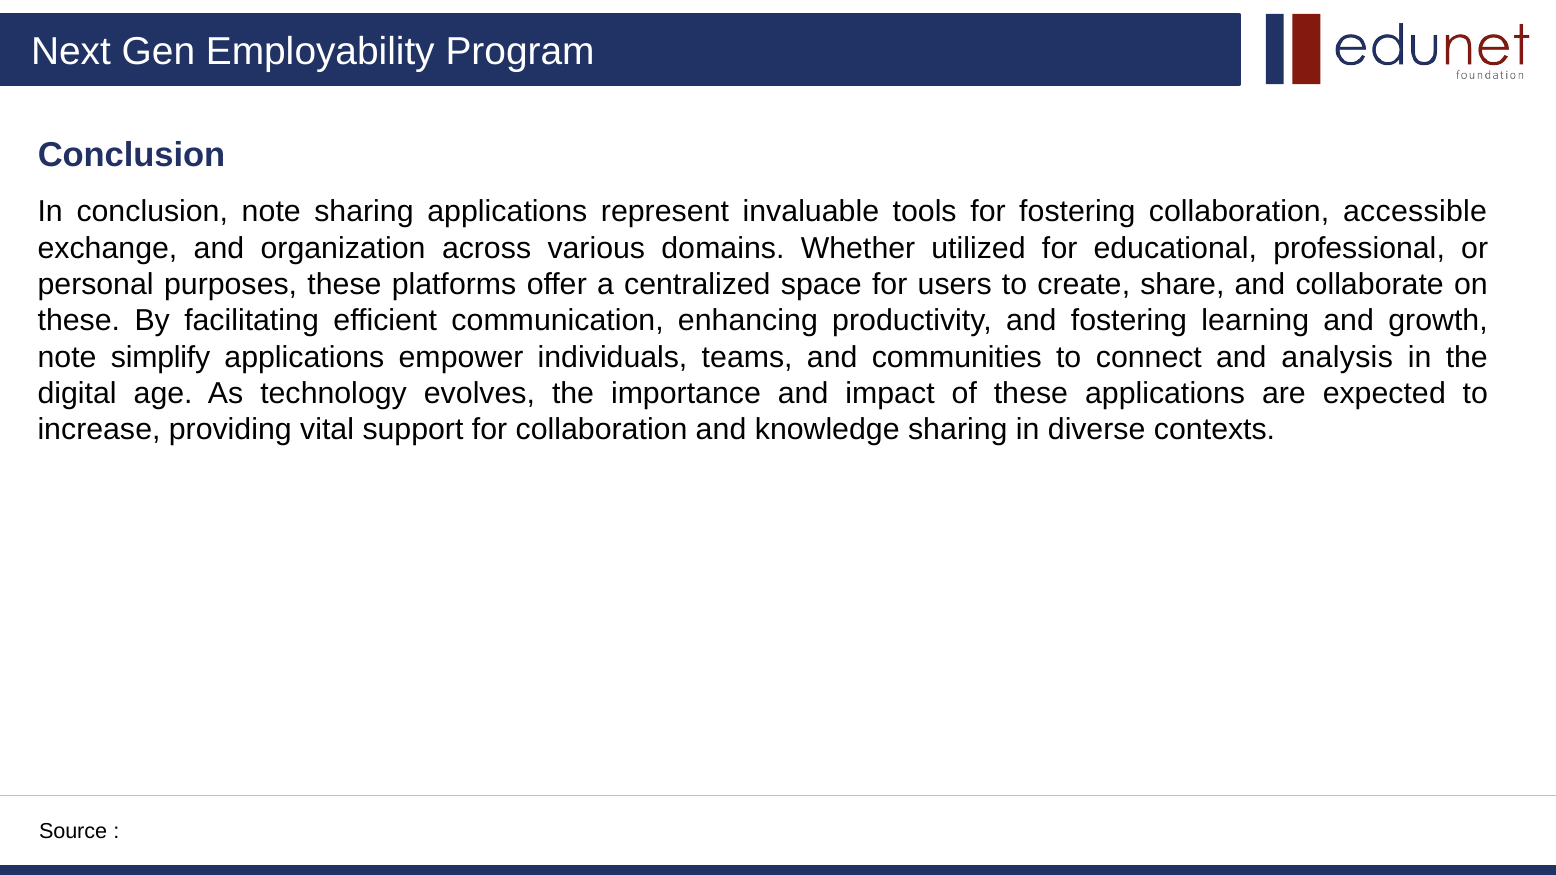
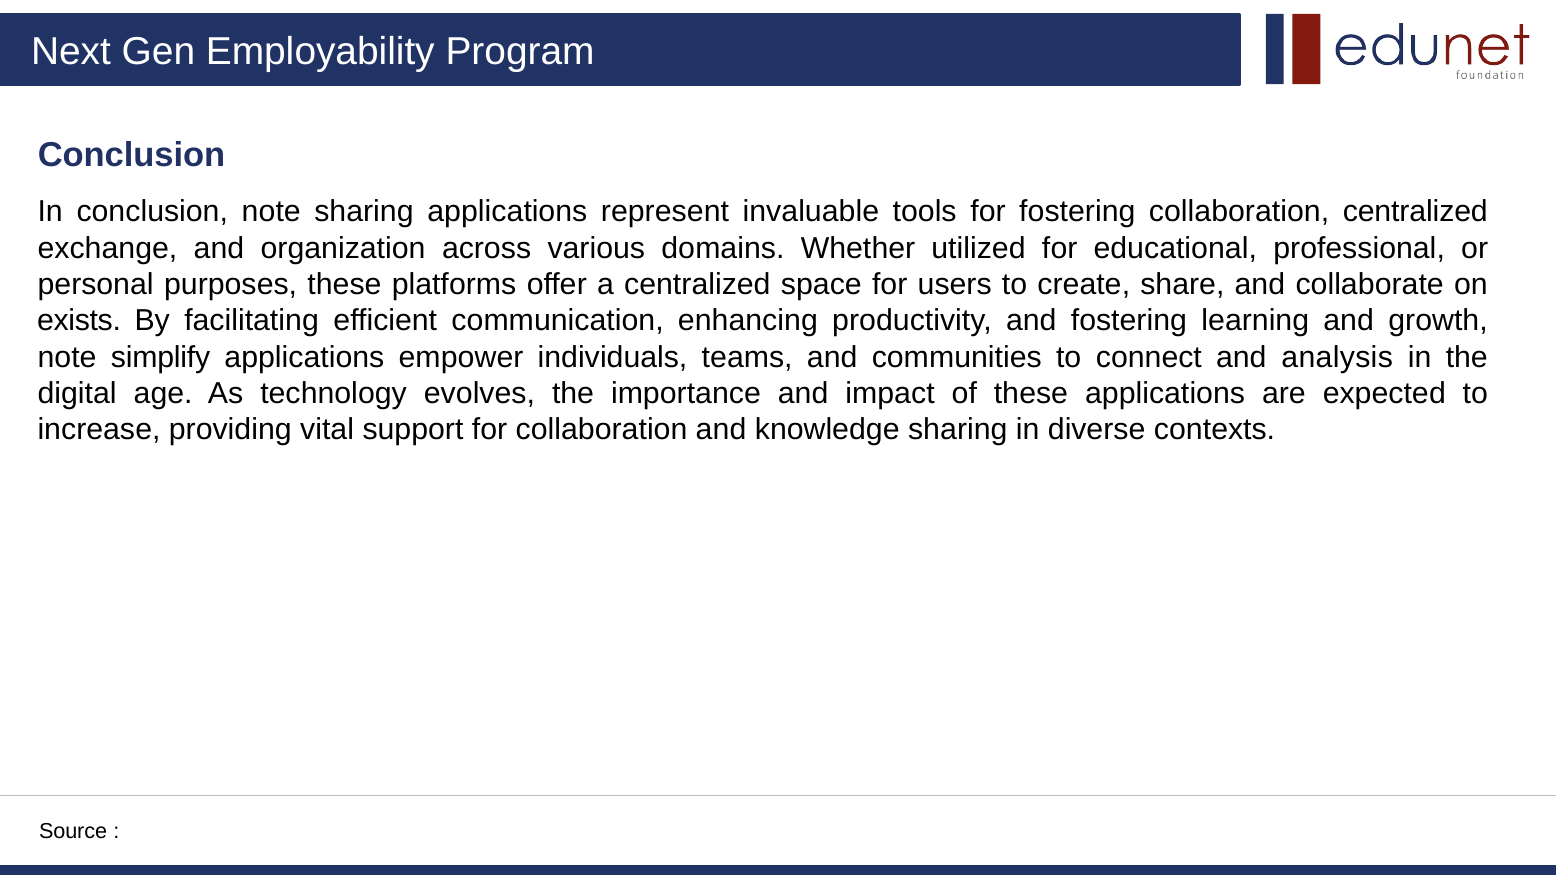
collaboration accessible: accessible -> centralized (1415, 212)
these: these -> exists (79, 321)
